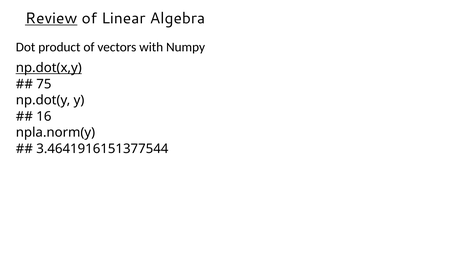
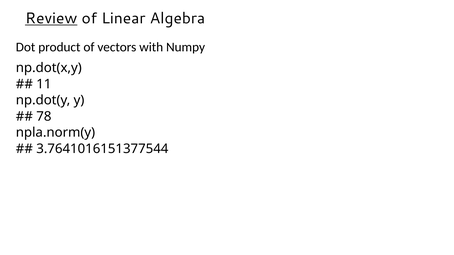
np.dot(x,y underline: present -> none (49, 68)
75: 75 -> 11 (44, 84)
16: 16 -> 78 (44, 117)
3.4641916151377544: 3.4641916151377544 -> 3.7641016151377544 (102, 149)
